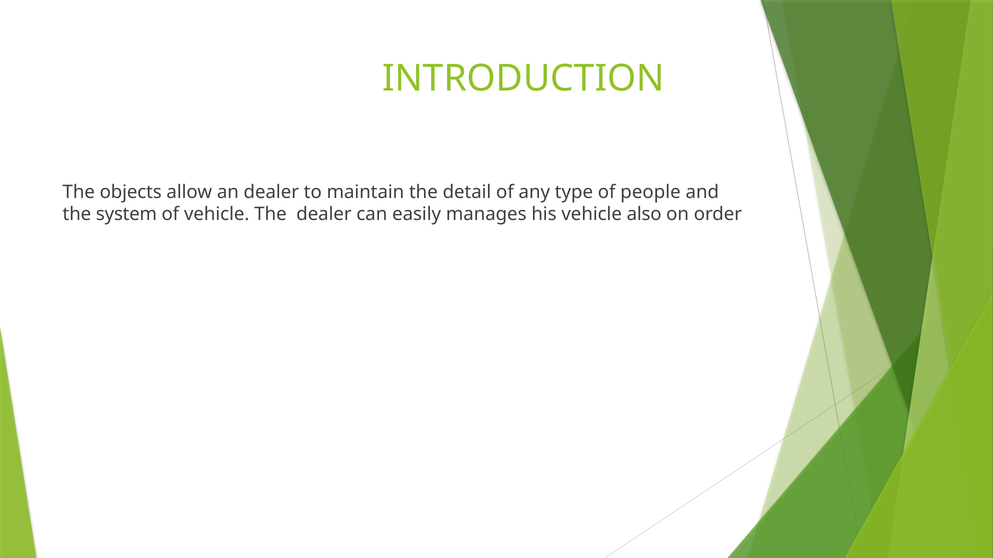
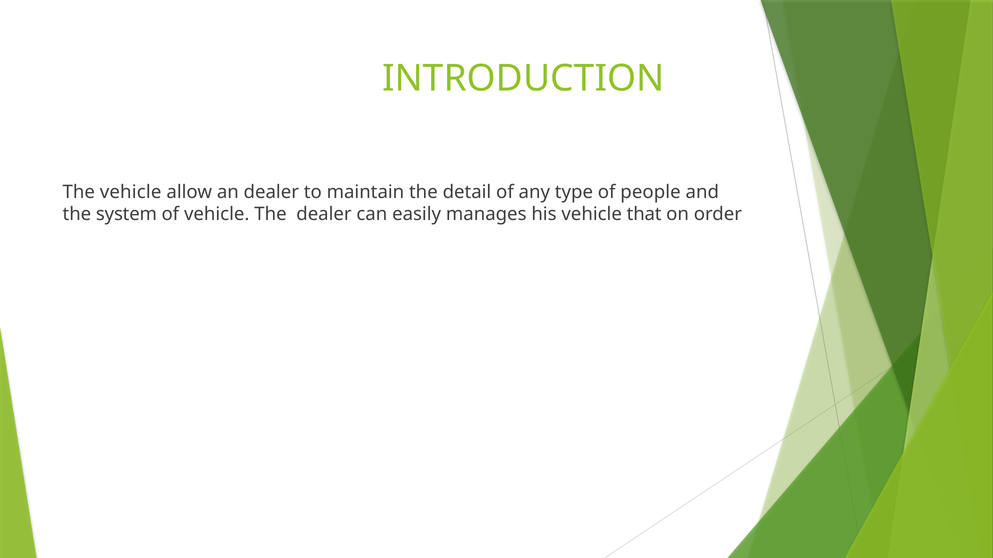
The objects: objects -> vehicle (131, 192)
also: also -> that (644, 215)
